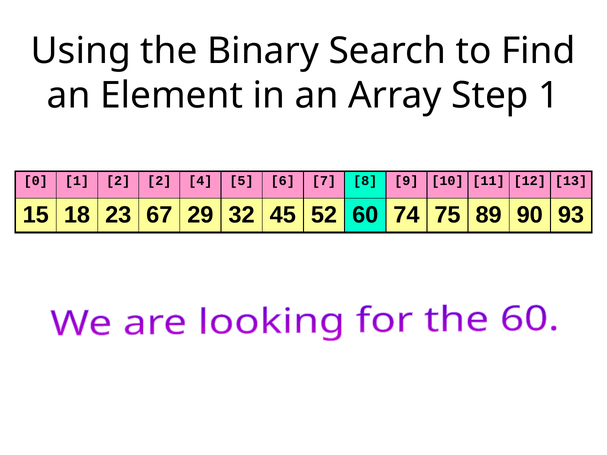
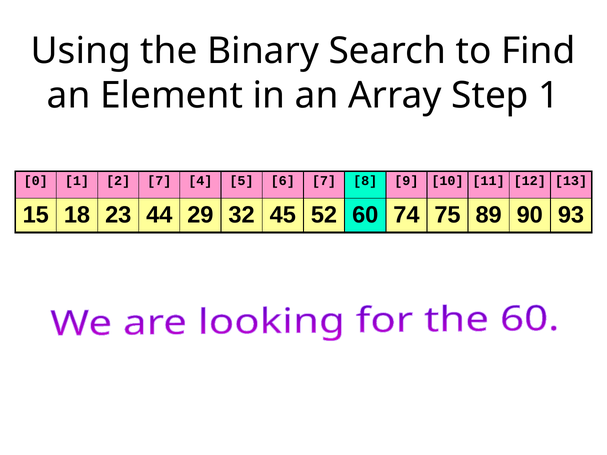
2 2: 2 -> 7 (159, 181)
67: 67 -> 44 (159, 215)
